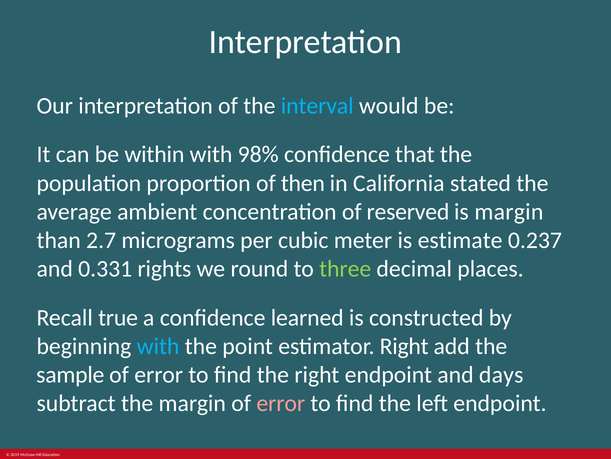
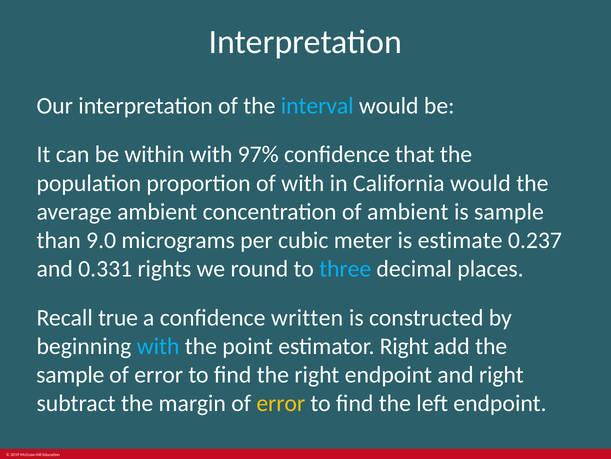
98%: 98% -> 97% (258, 154)
of then: then -> with (303, 183)
California stated: stated -> would (480, 183)
of reserved: reserved -> ambient (408, 211)
is margin: margin -> sample (509, 211)
2.7: 2.7 -> 9.0 (101, 240)
three colour: light green -> light blue (345, 268)
learned: learned -> written (307, 317)
and days: days -> right (501, 374)
error colour: pink -> yellow (281, 403)
